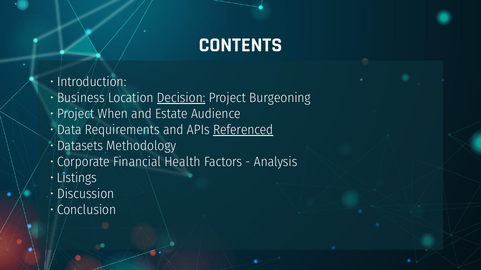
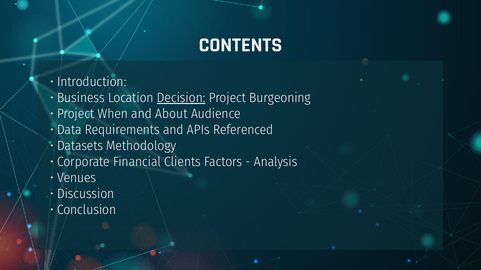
Estate: Estate -> About (171, 114)
Referenced underline: present -> none (243, 130)
Health: Health -> Clients (183, 162)
Listings: Listings -> Venues (77, 178)
